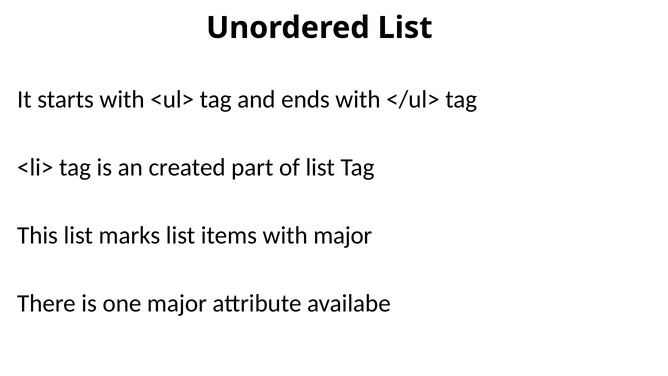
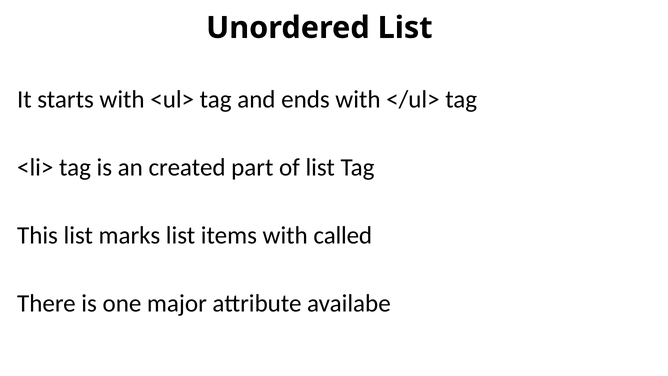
with major: major -> called (343, 235)
